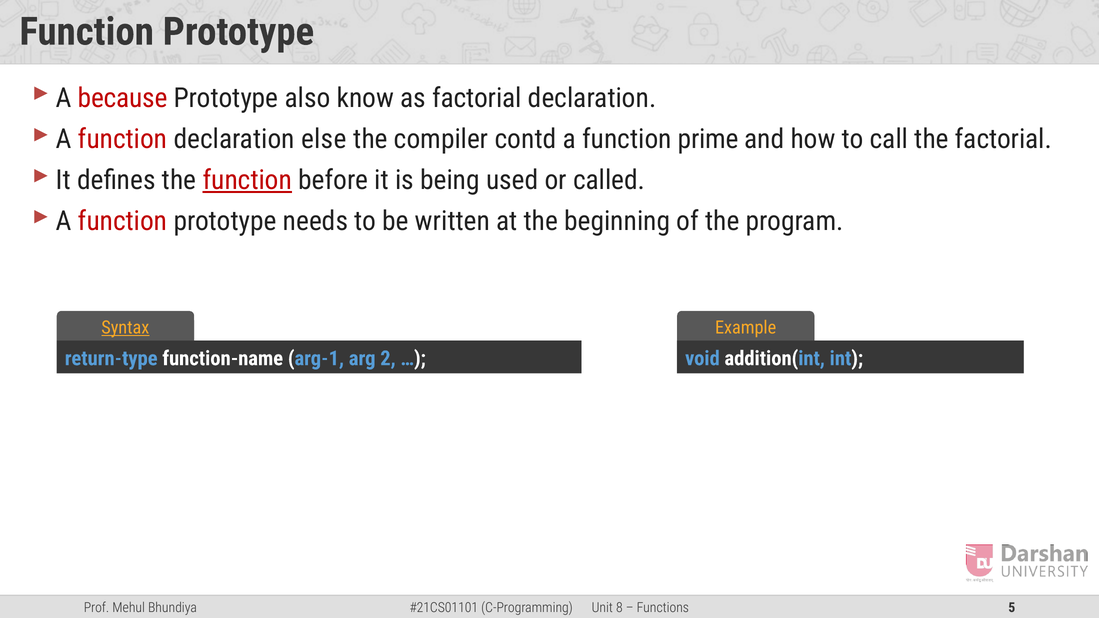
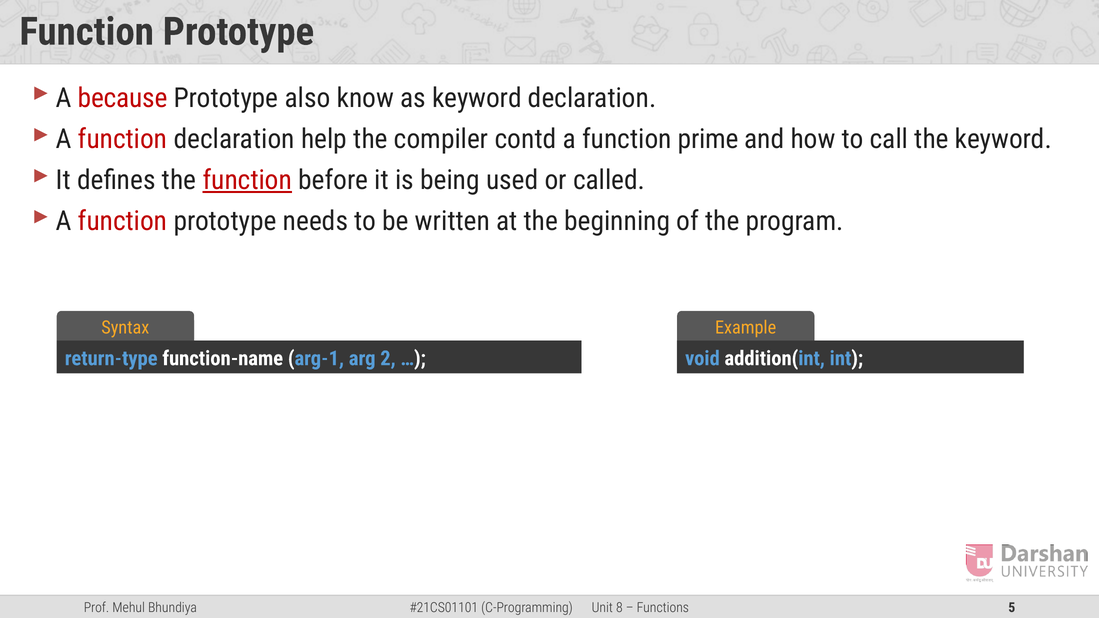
as factorial: factorial -> keyword (477, 98)
else: else -> help (324, 139)
the factorial: factorial -> keyword (1003, 139)
Syntax underline: present -> none (125, 328)
